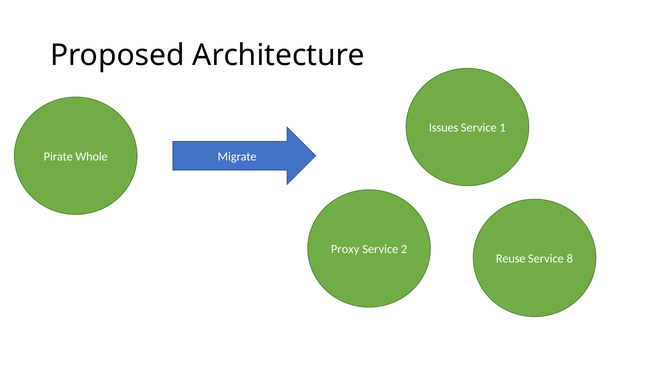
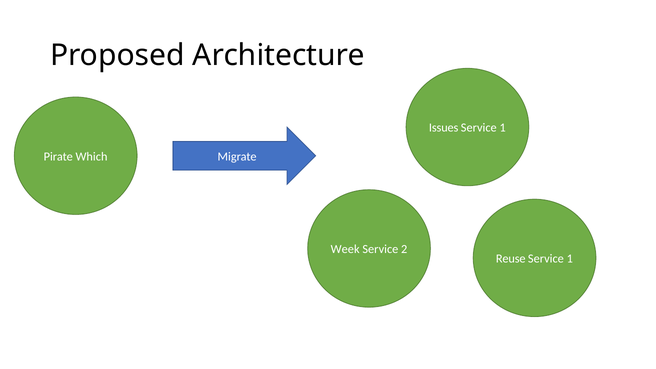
Whole: Whole -> Which (92, 157)
Proxy: Proxy -> Week (345, 249)
8: 8 -> 1 (570, 259)
